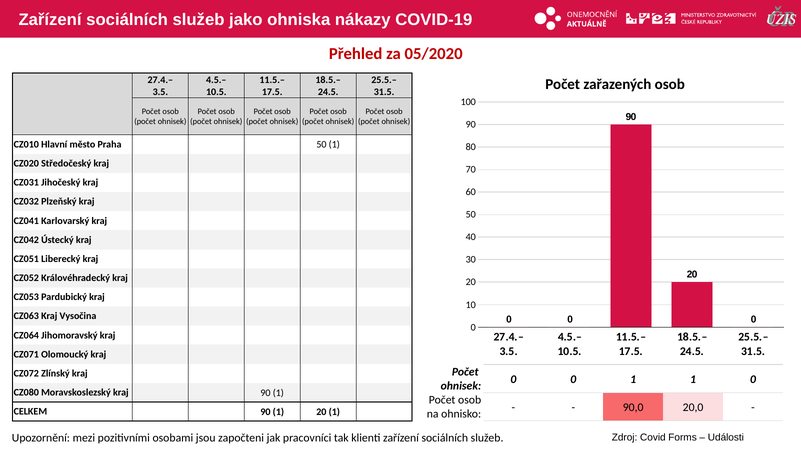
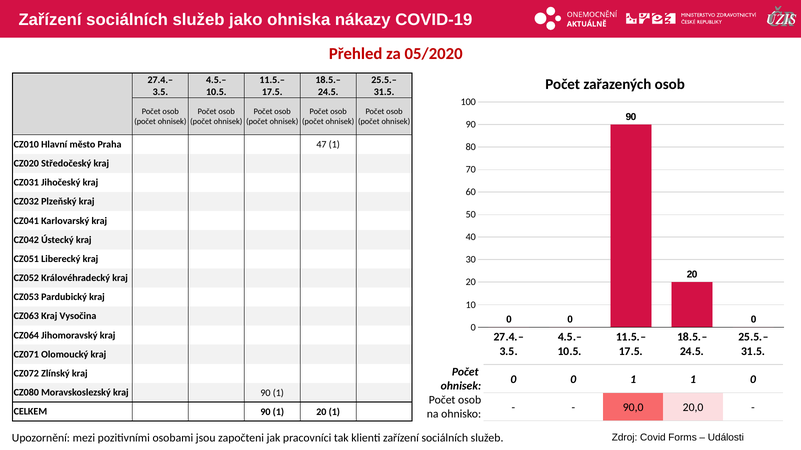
Praha 50: 50 -> 47 (321, 145)
